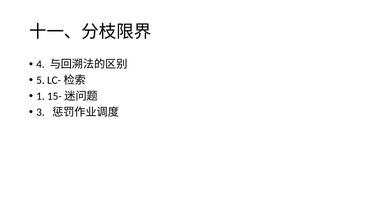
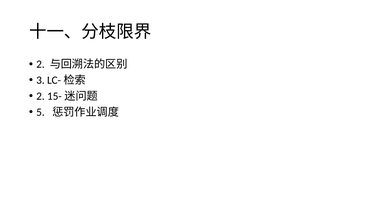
4: 4 -> 2 (40, 64)
5: 5 -> 3 (40, 80)
1: 1 -> 2 (40, 96)
3: 3 -> 5 (40, 112)
